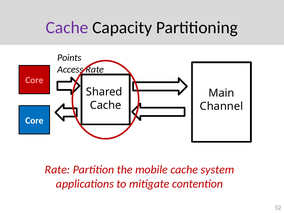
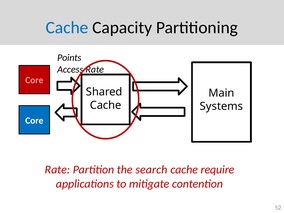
Cache colour: purple -> blue (67, 27)
Channel: Channel -> Systems (221, 106)
mobile: mobile -> search (151, 170)
system: system -> require (218, 170)
